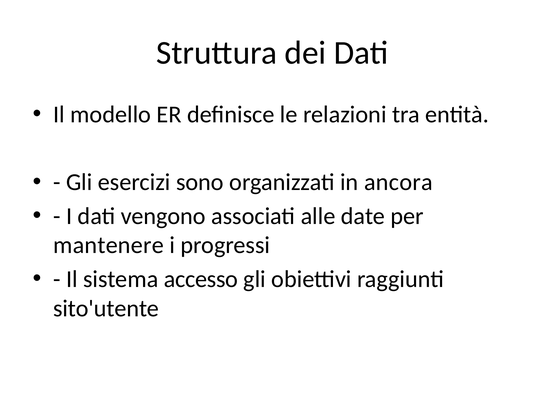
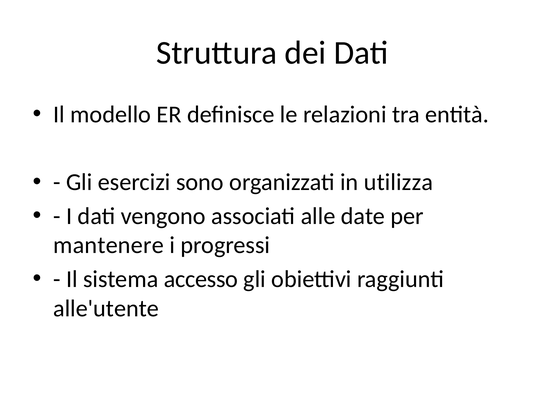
ancora: ancora -> utilizza (398, 182)
sito'utente: sito'utente -> alle'utente (106, 308)
